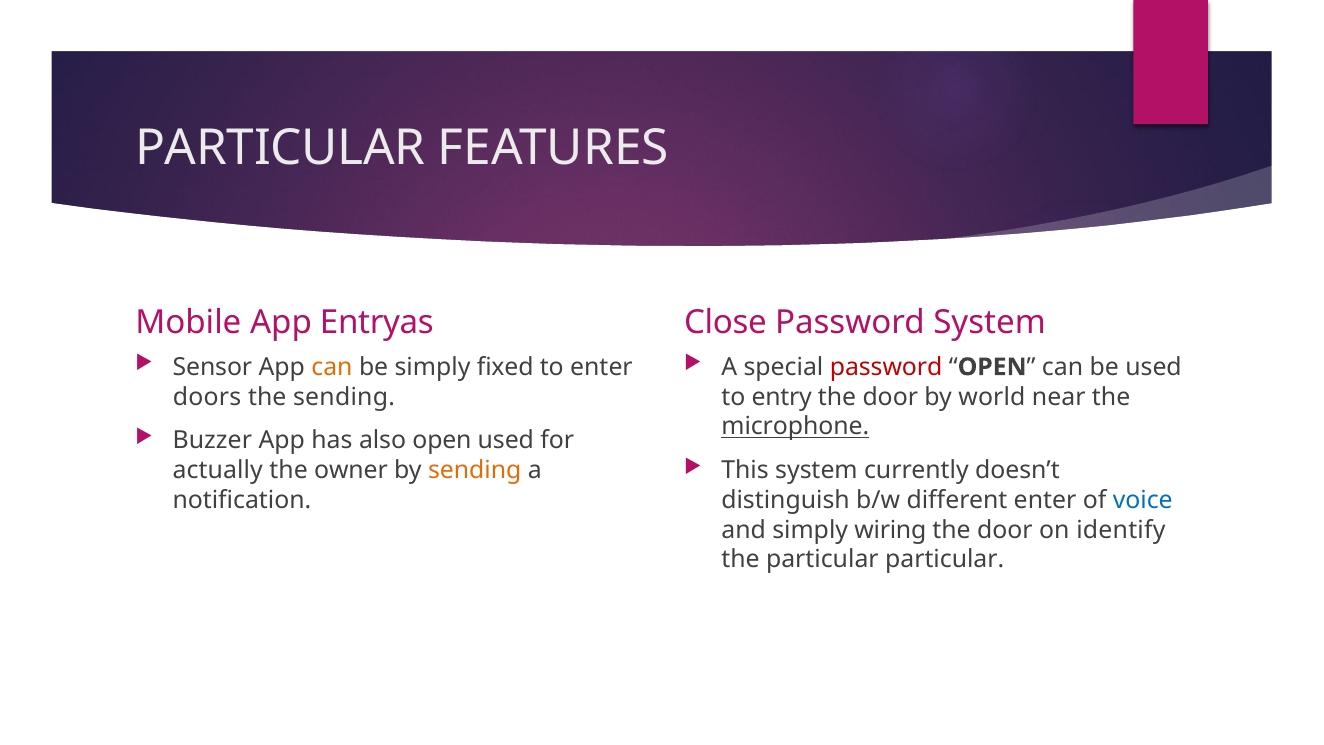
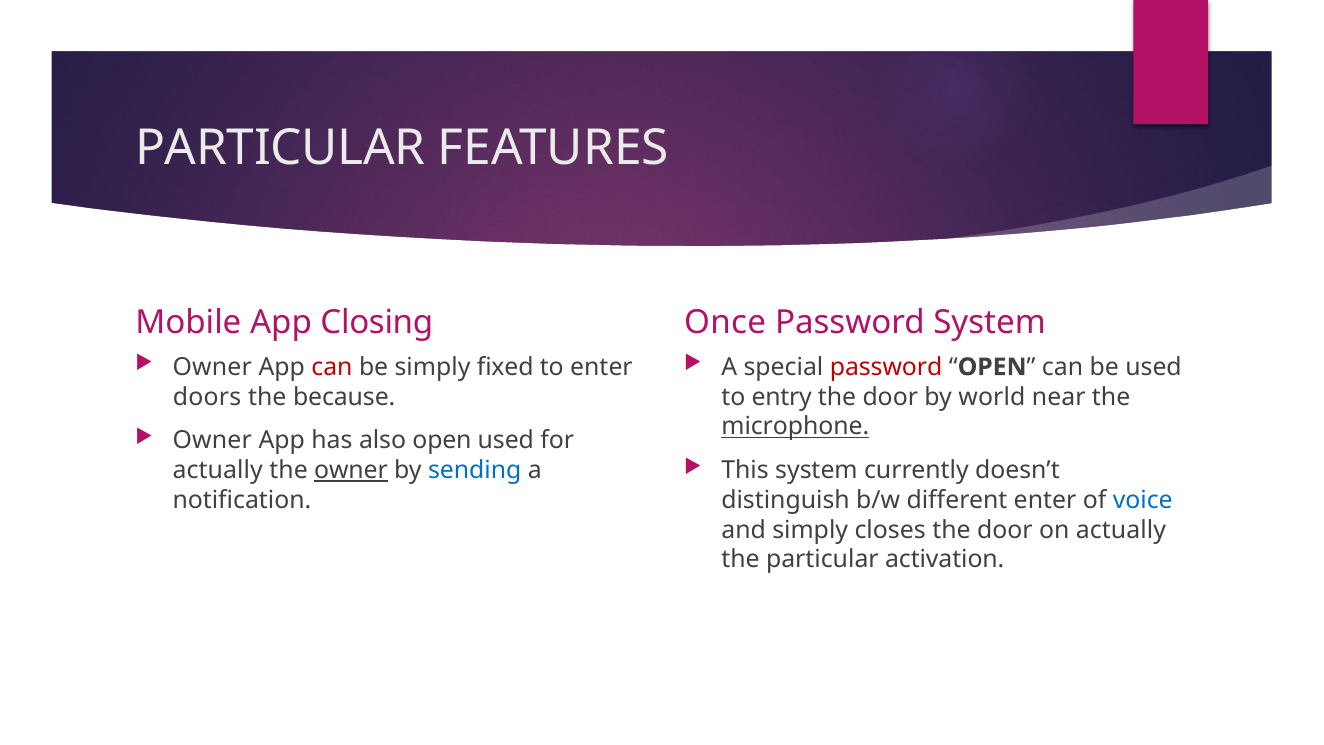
Entryas: Entryas -> Closing (377, 323)
Close: Close -> Once (725, 323)
Sensor: Sensor -> Owner (212, 367)
can colour: orange -> red (332, 367)
the sending: sending -> because (344, 397)
Buzzer: Buzzer -> Owner (212, 440)
owner underline: none -> present (351, 470)
sending colour: orange -> blue (475, 470)
wiring: wiring -> closes (890, 530)
on identify: identify -> actually (1121, 530)
particular particular: particular -> activation (945, 559)
